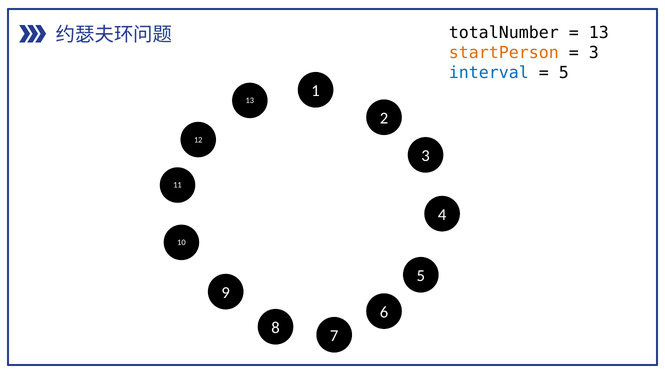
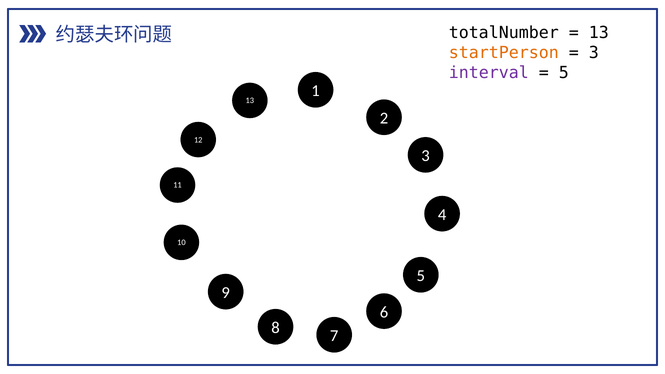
interval colour: blue -> purple (489, 73)
